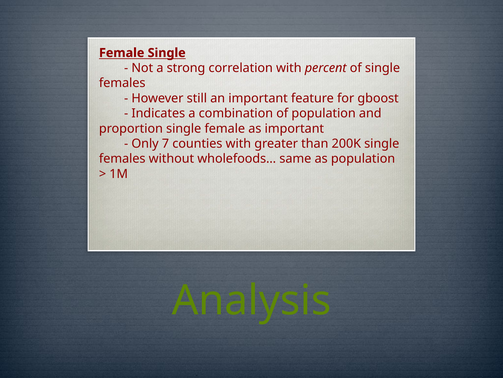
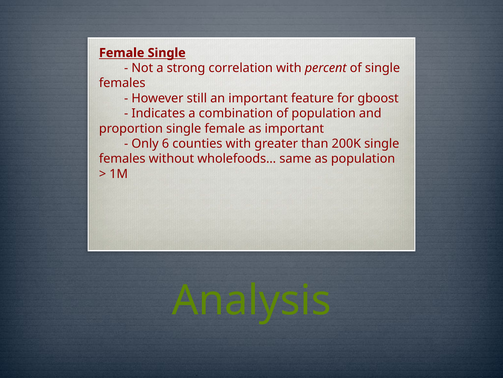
7: 7 -> 6 (166, 143)
